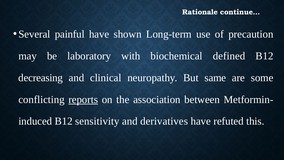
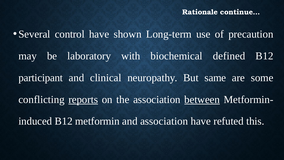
painful: painful -> control (70, 34)
decreasing: decreasing -> participant (41, 78)
between underline: none -> present (202, 99)
sensitivity: sensitivity -> metformin (97, 121)
and derivatives: derivatives -> association (164, 121)
